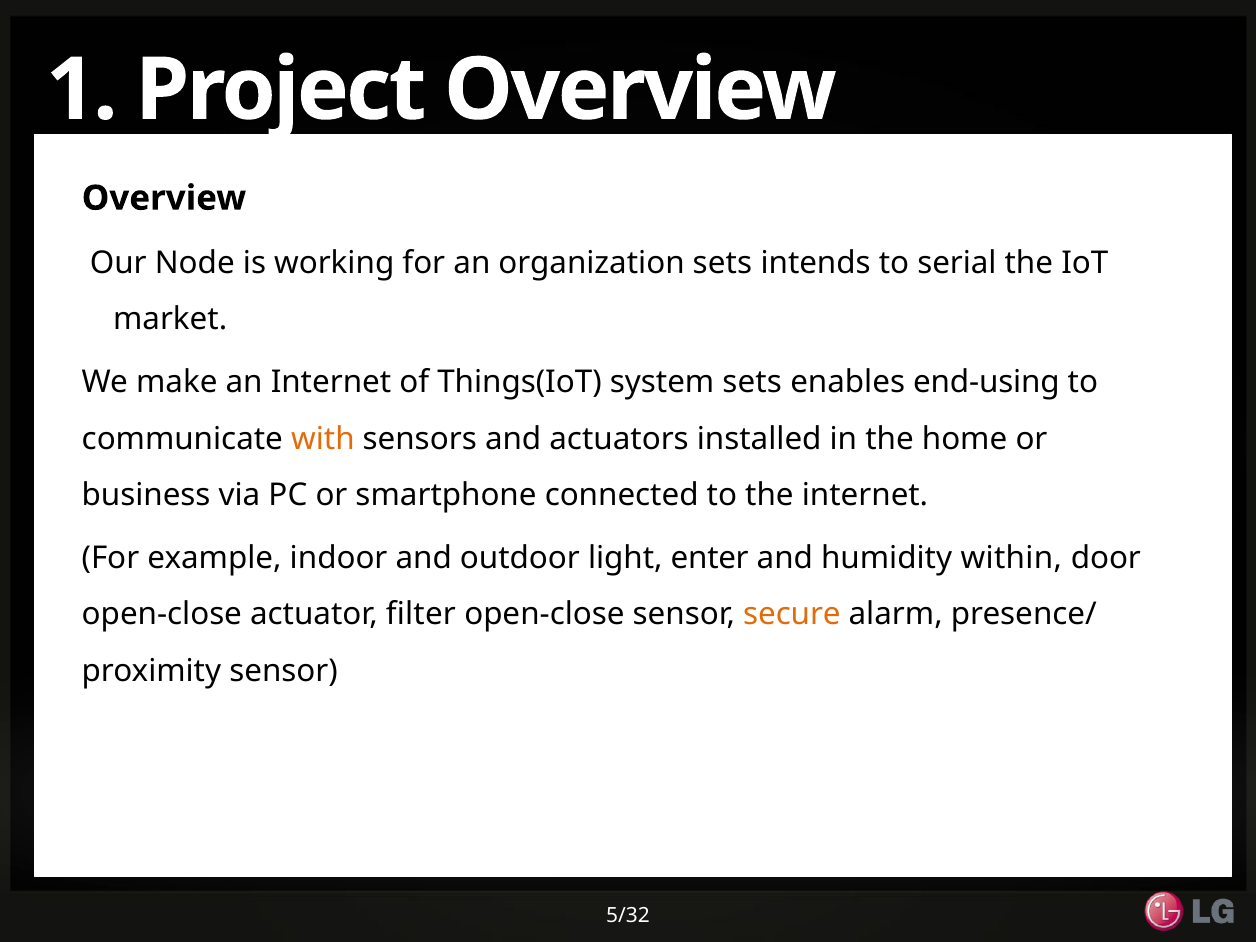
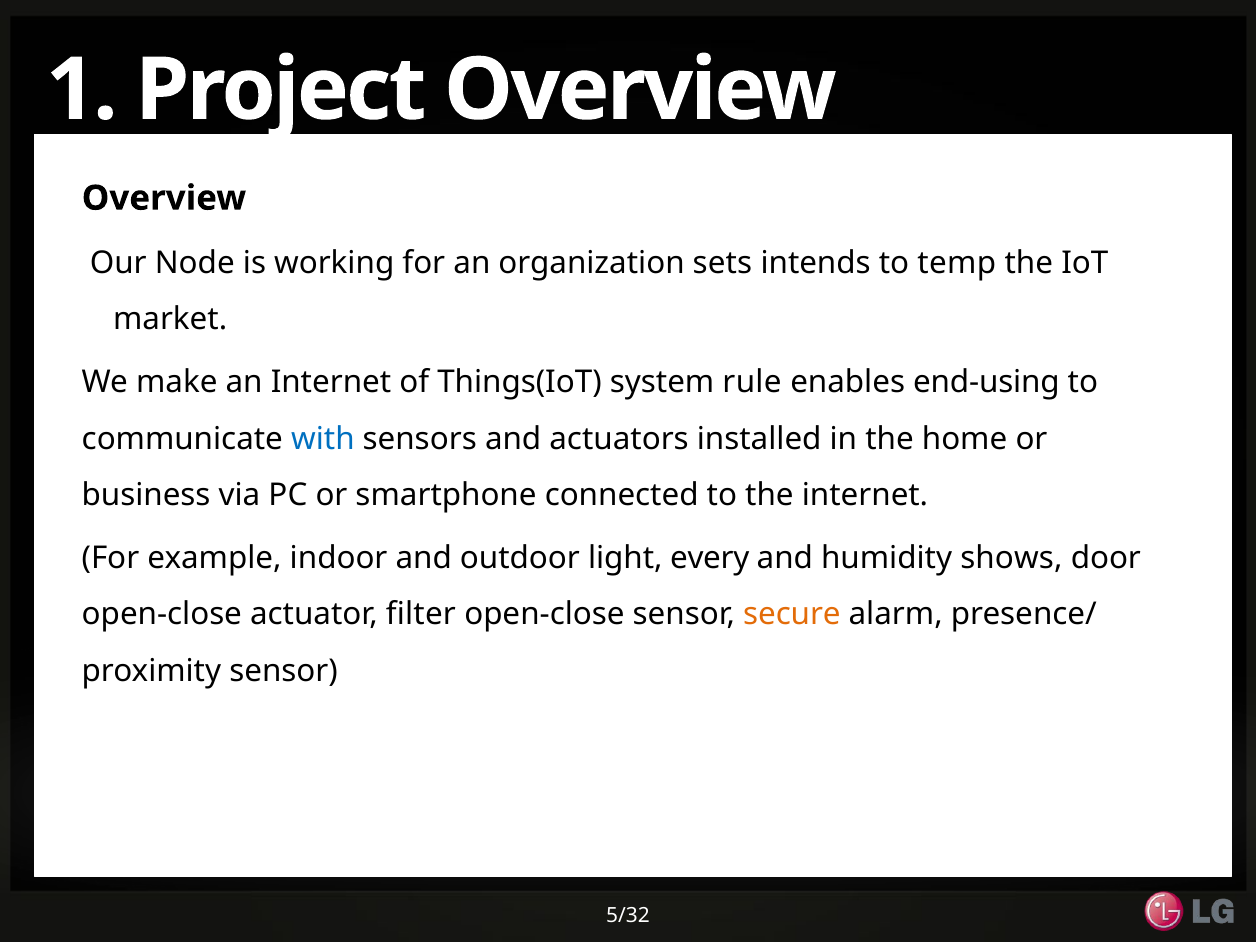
serial: serial -> temp (957, 263)
system sets: sets -> rule (752, 382)
with colour: orange -> blue (323, 439)
enter: enter -> every (710, 558)
within: within -> shows (1011, 558)
